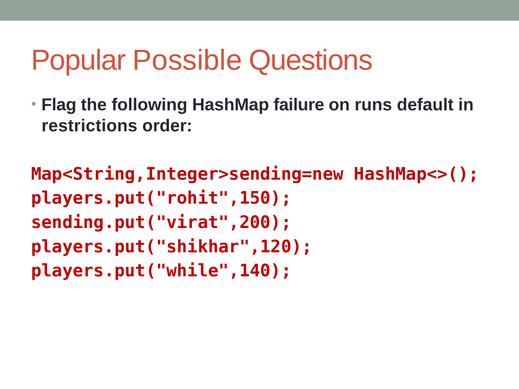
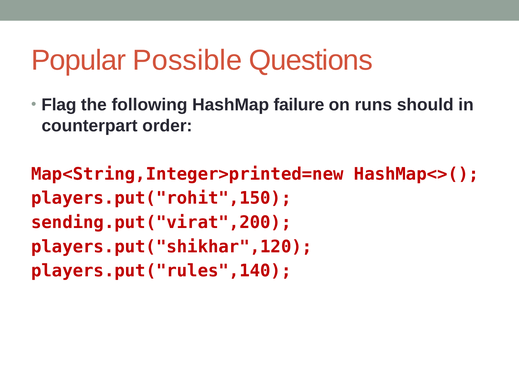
default: default -> should (425, 105)
restrictions: restrictions -> counterpart (90, 126)
Map<String,Integer>sending=new: Map<String,Integer>sending=new -> Map<String,Integer>printed=new (187, 174)
players.put("while",140: players.put("while",140 -> players.put("rules",140 (161, 271)
